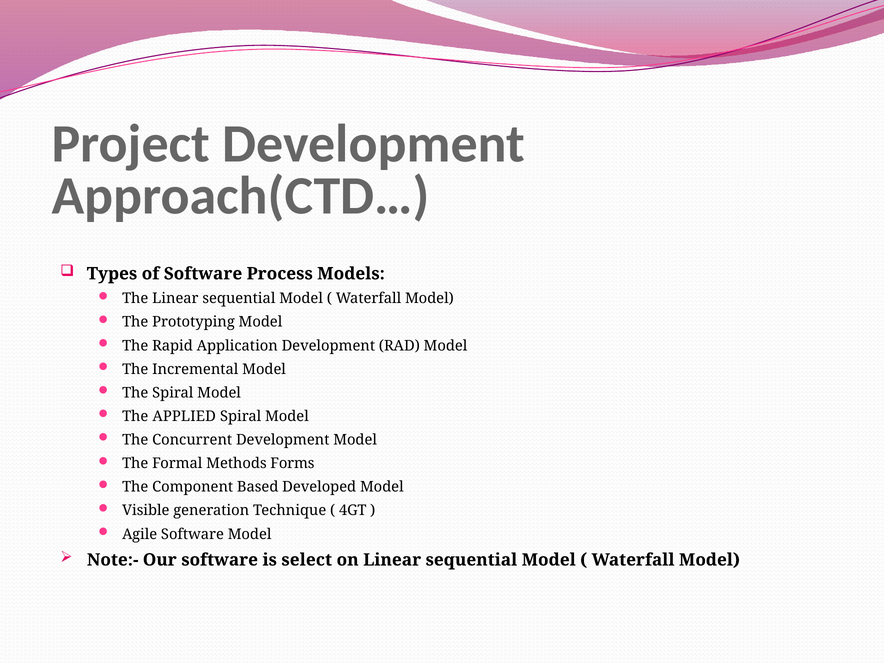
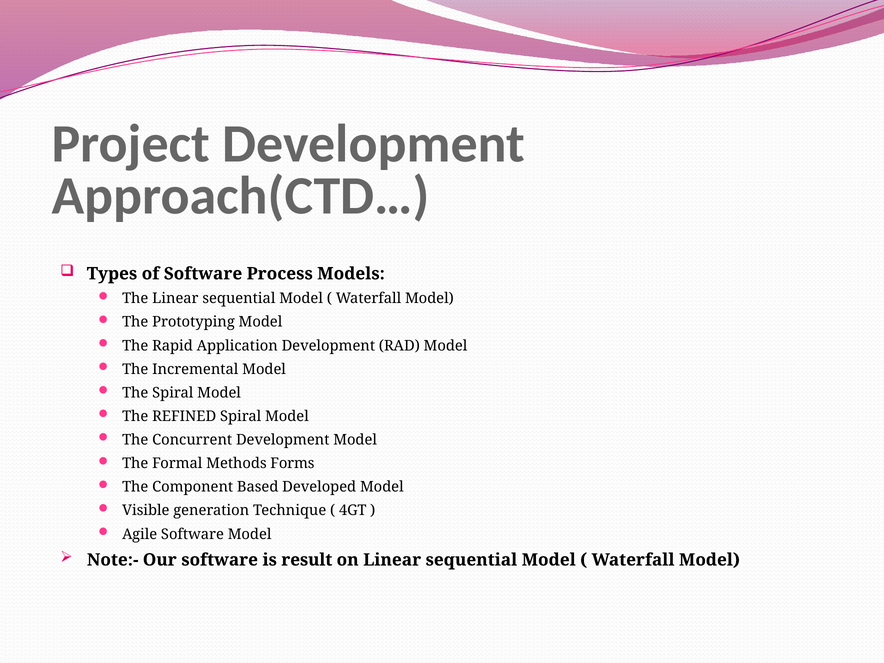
APPLIED: APPLIED -> REFINED (184, 416)
select: select -> result (307, 560)
